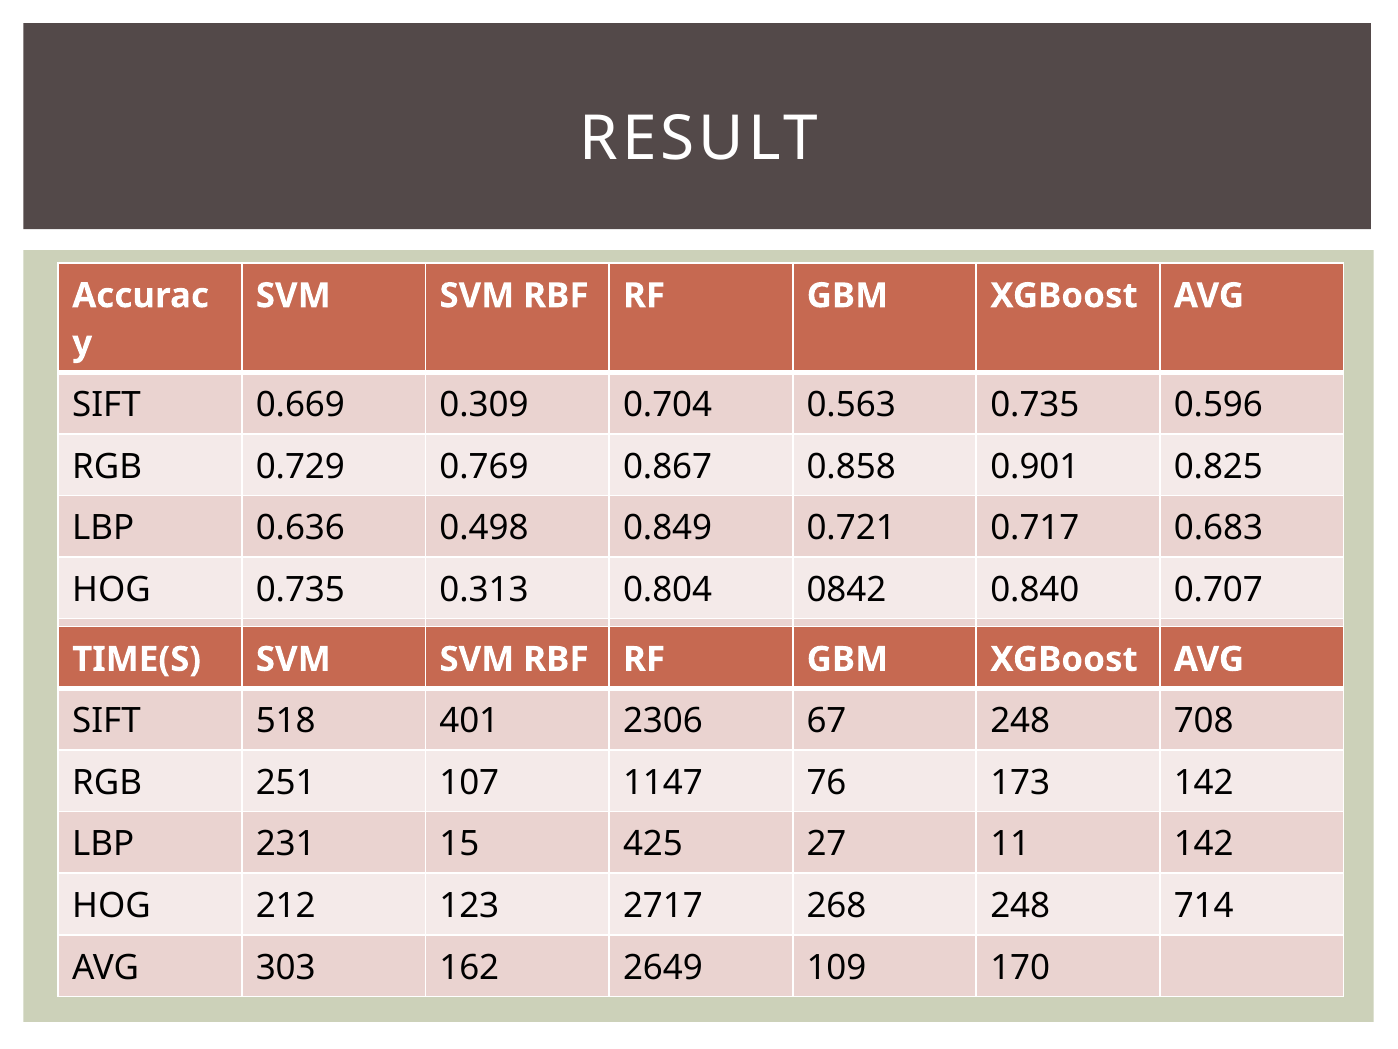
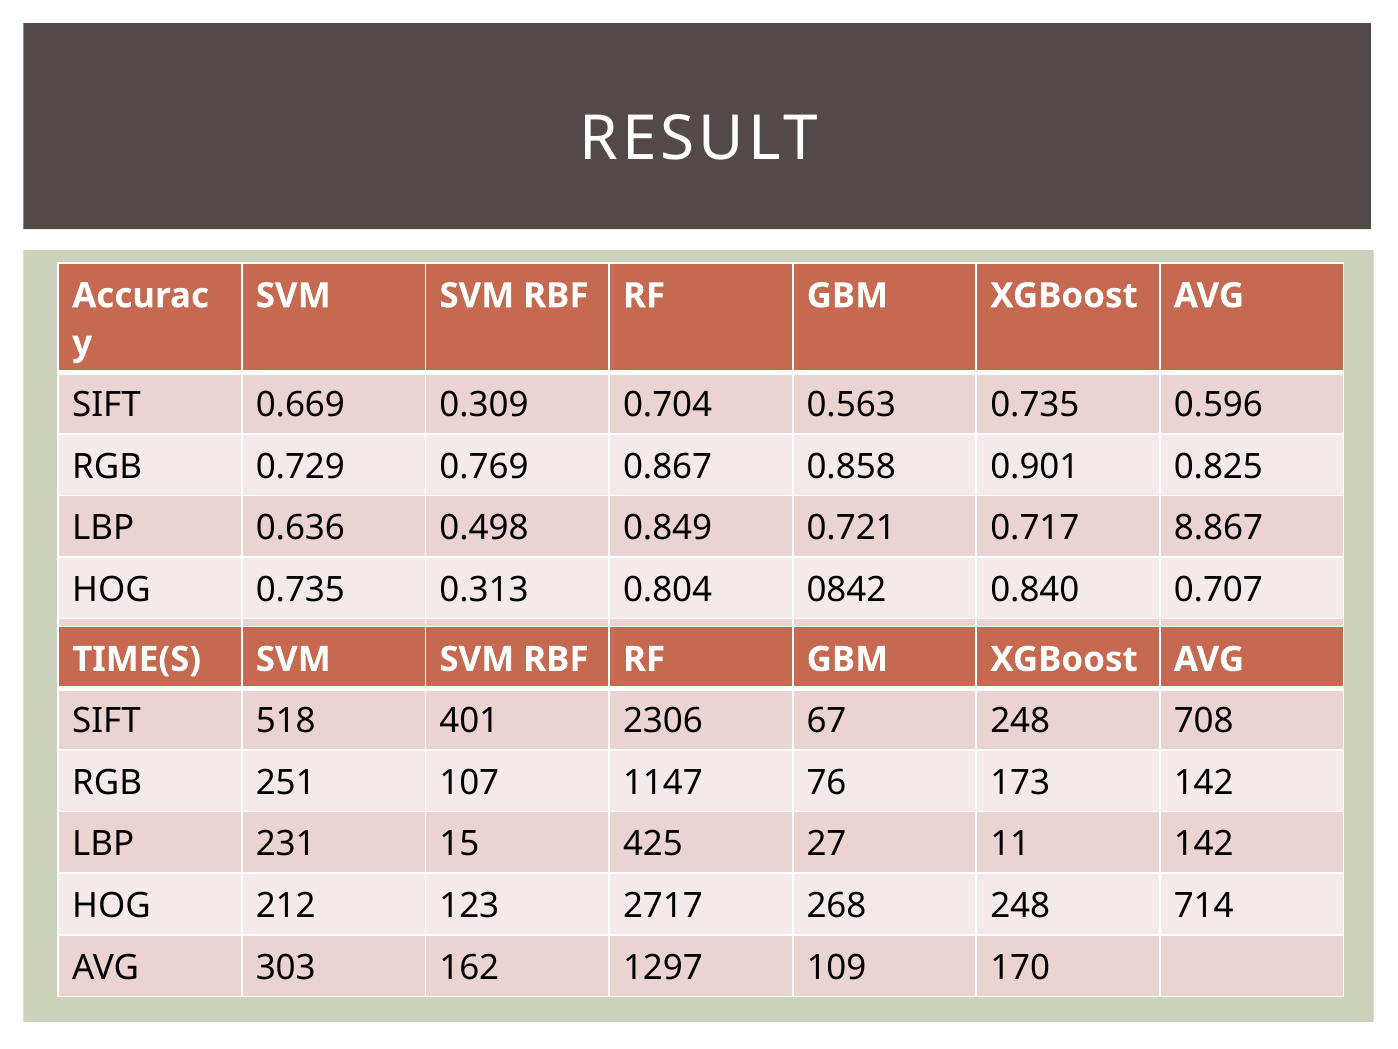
0.683: 0.683 -> 8.867 (1218, 528)
2649: 2649 -> 1297 (663, 967)
